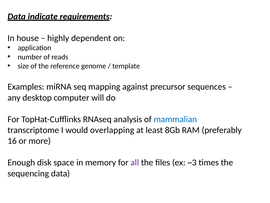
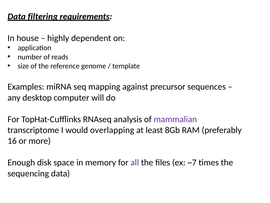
indicate: indicate -> filtering (43, 16)
mammalian colour: blue -> purple (175, 119)
~3: ~3 -> ~7 (192, 162)
